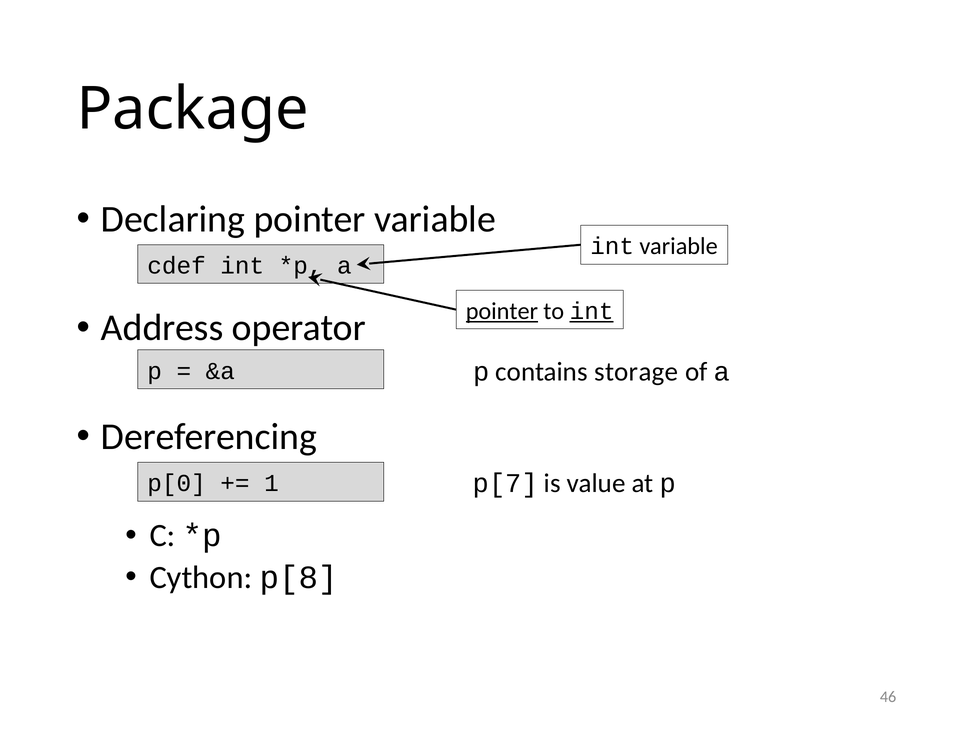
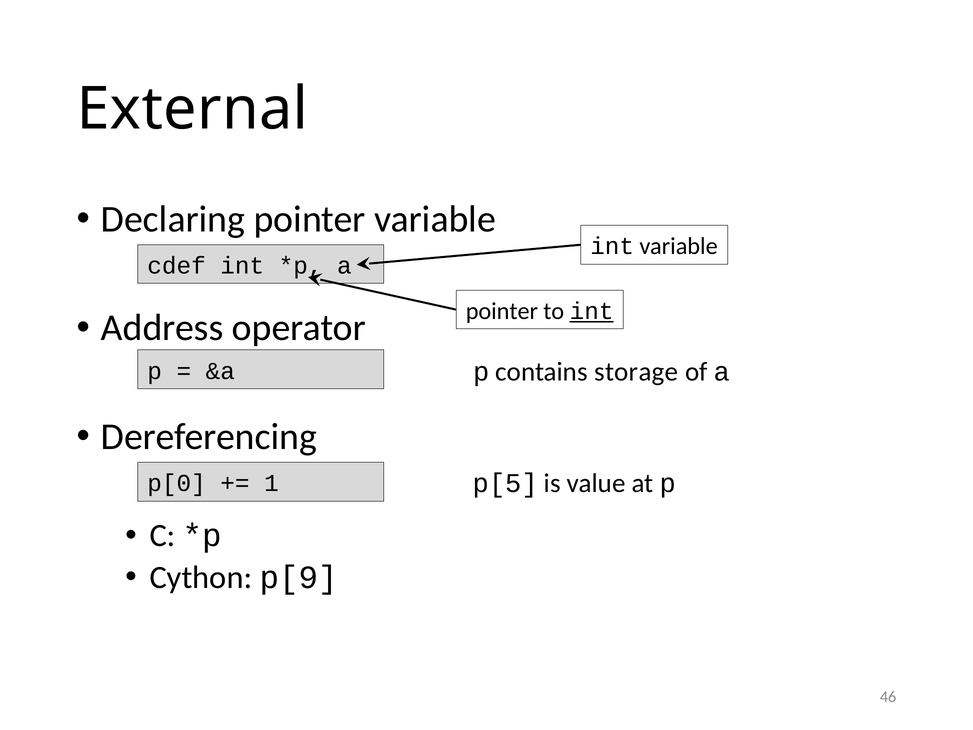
Package: Package -> External (192, 109)
pointer underline: present -> none (502, 311)
p[7: p[7 -> p[5 (505, 483)
p[8: p[8 -> p[9 (299, 577)
